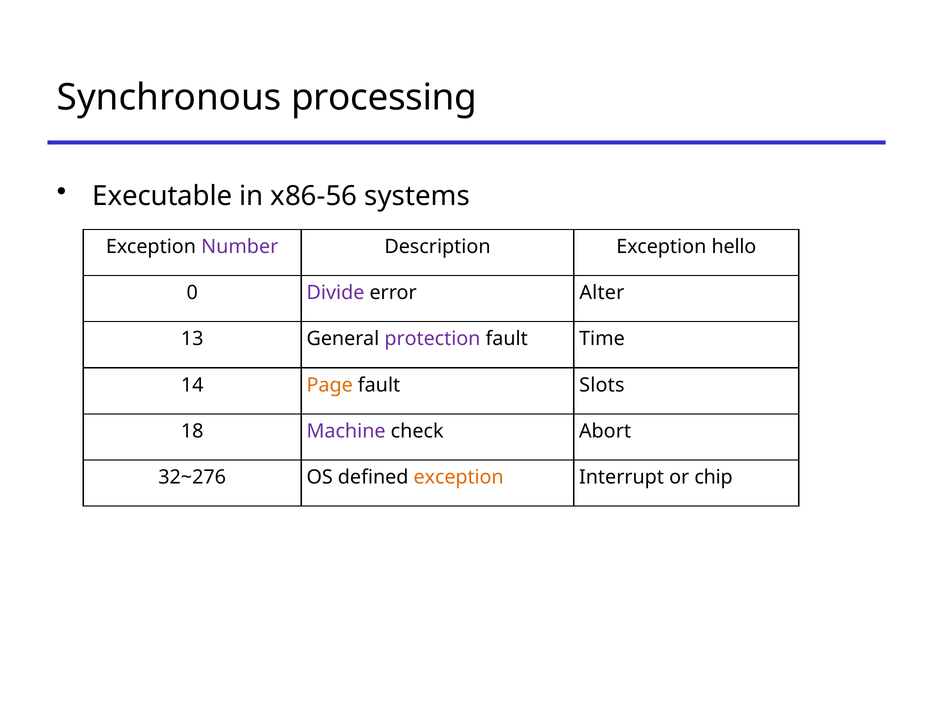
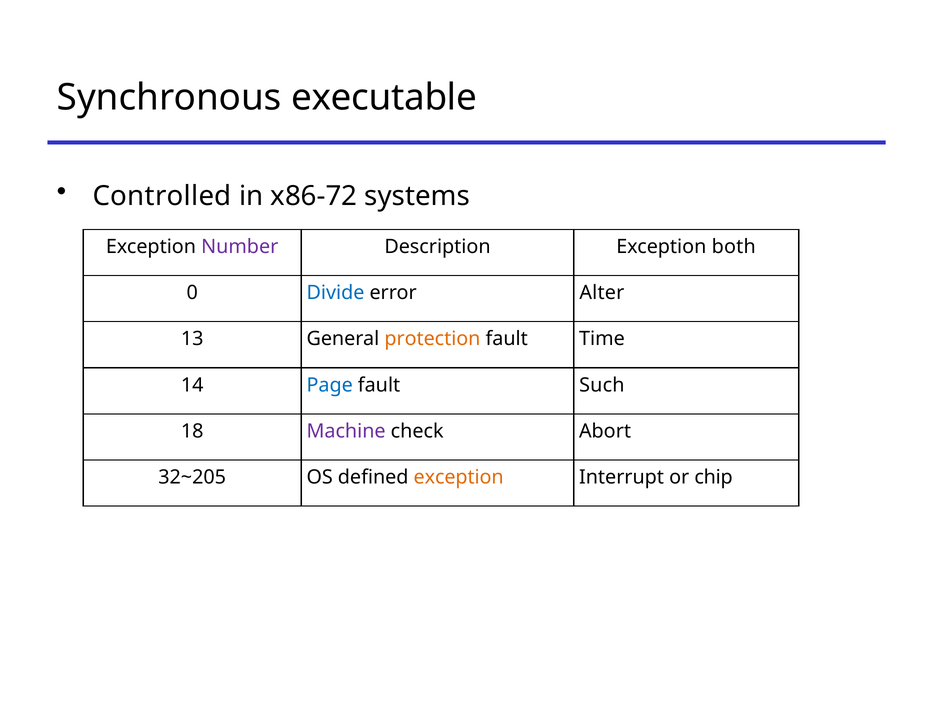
processing: processing -> executable (384, 97)
Executable: Executable -> Controlled (162, 196)
x86-56: x86-56 -> x86-72 (314, 196)
hello: hello -> both (734, 247)
Divide colour: purple -> blue (335, 293)
protection colour: purple -> orange (432, 339)
Page colour: orange -> blue (330, 385)
Slots: Slots -> Such (602, 385)
32~276: 32~276 -> 32~205 (192, 477)
